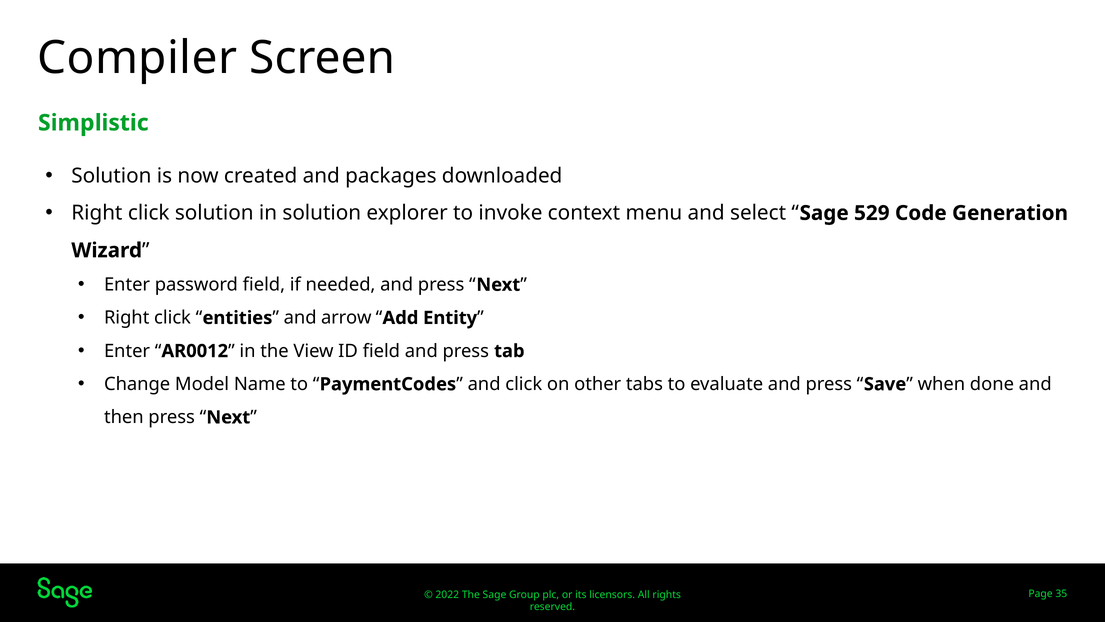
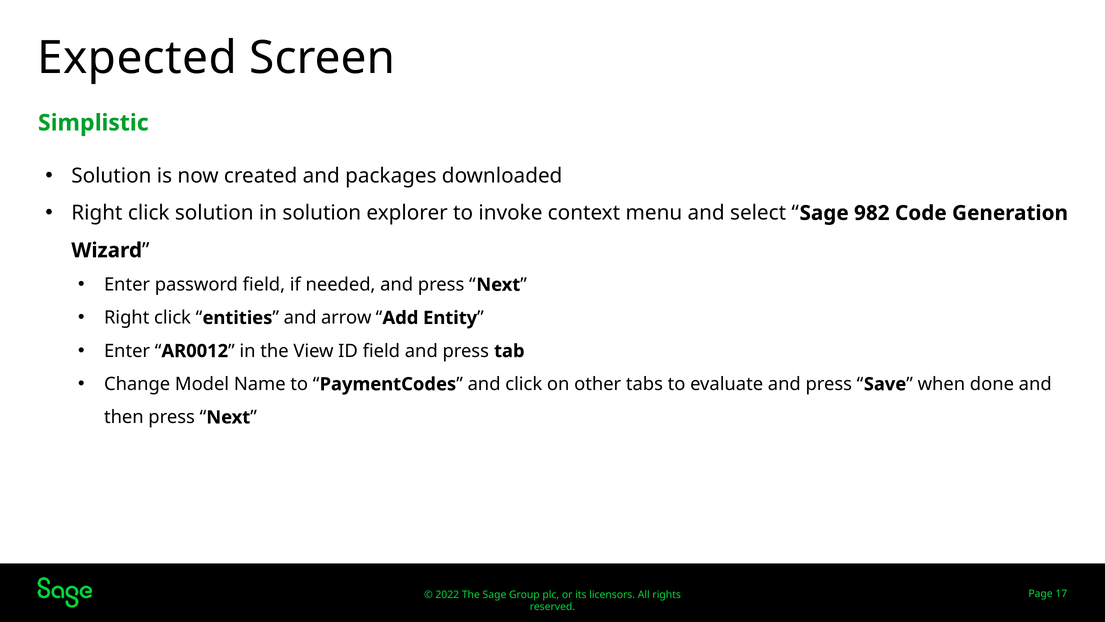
Compiler: Compiler -> Expected (137, 58)
529: 529 -> 982 (872, 213)
35: 35 -> 17 (1061, 593)
